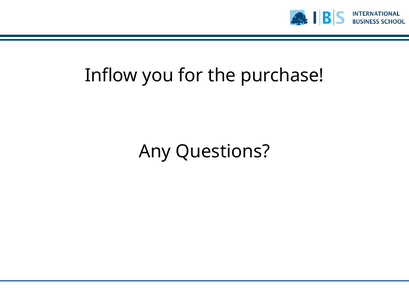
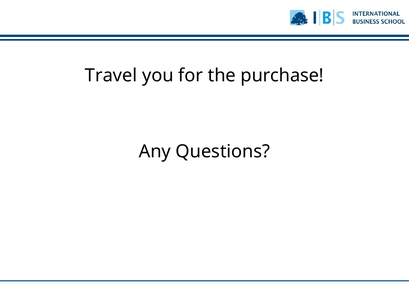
Inflow: Inflow -> Travel (111, 75)
